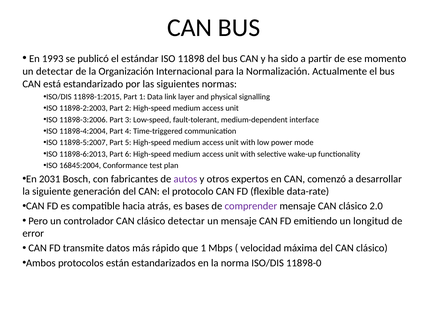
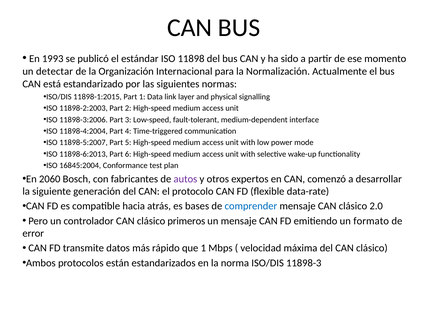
2031: 2031 -> 2060 (50, 179)
comprender colour: purple -> blue (251, 207)
clásico detectar: detectar -> primeros (186, 221)
longitud: longitud -> formato (371, 221)
11898-0: 11898-0 -> 11898-3 (304, 264)
